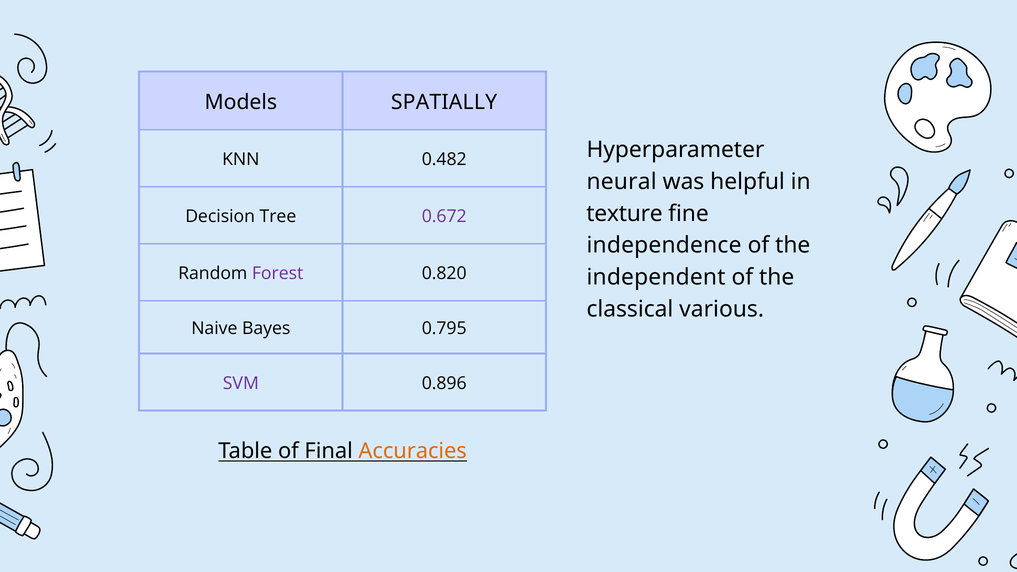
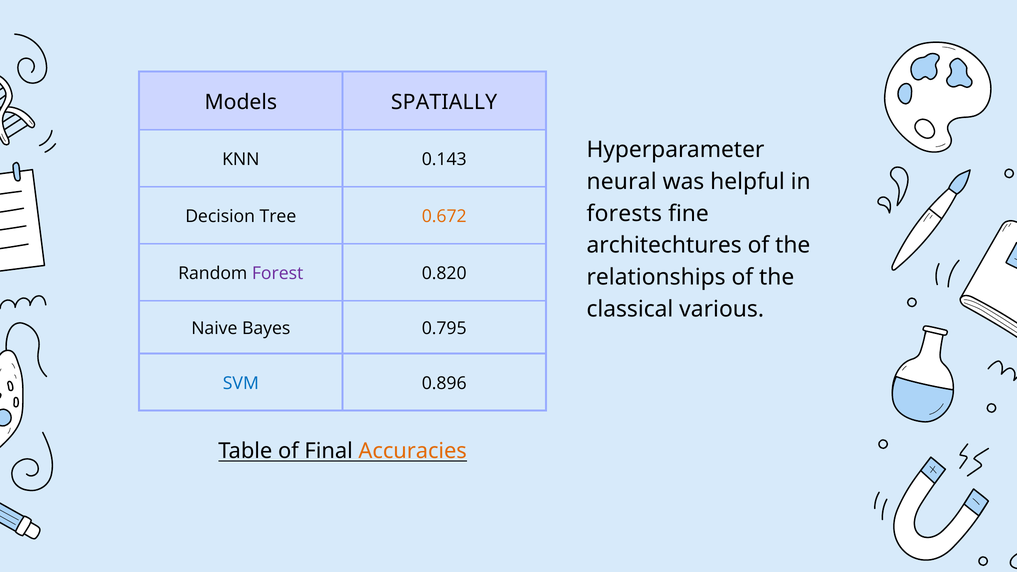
0.482: 0.482 -> 0.143 (444, 160)
texture: texture -> forests (624, 214)
0.672 colour: purple -> orange (444, 217)
independence: independence -> architechtures (664, 245)
independent: independent -> relationships (656, 277)
SVM colour: purple -> blue (241, 383)
